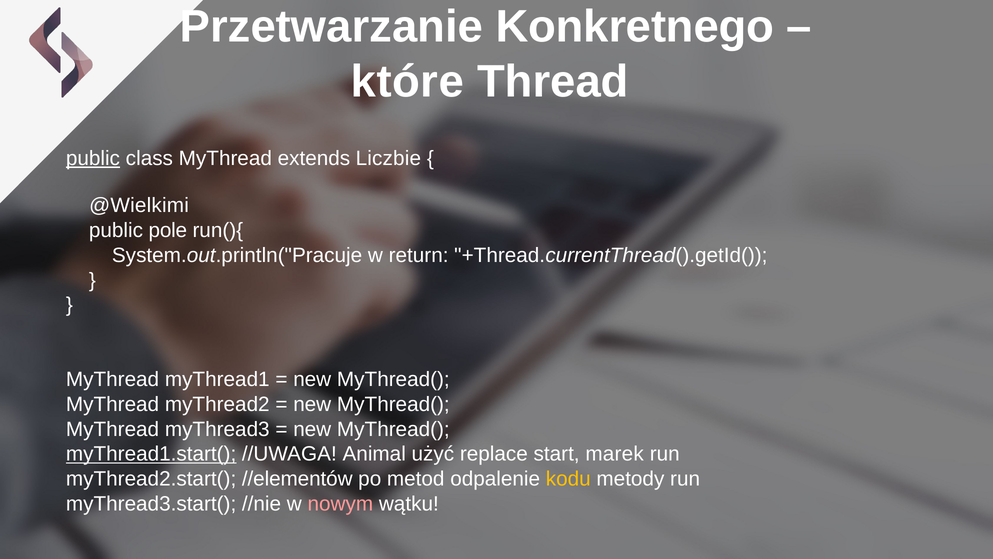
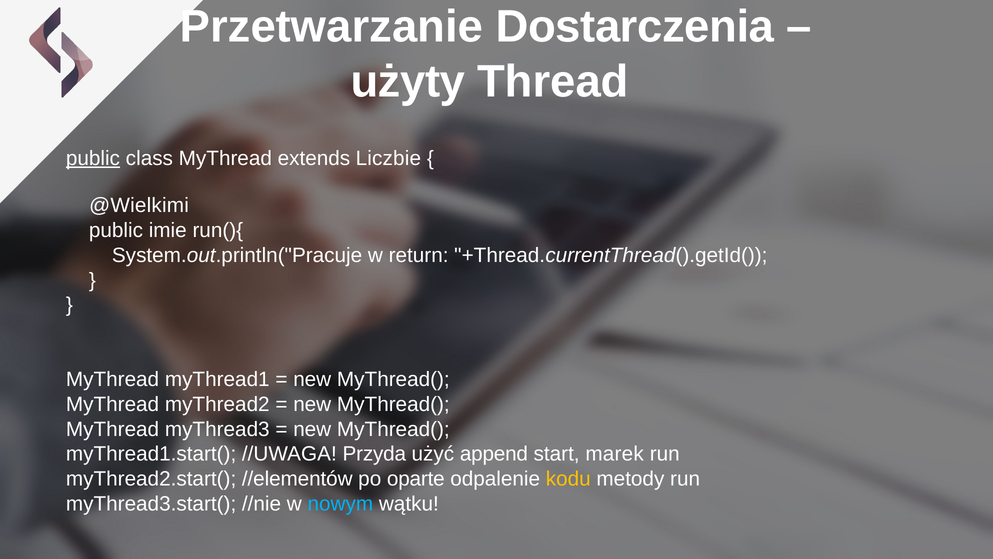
Konkretnego: Konkretnego -> Dostarczenia (635, 27)
które: które -> użyty (408, 82)
pole: pole -> imie (168, 230)
myThread1.start( underline: present -> none (151, 454)
Animal: Animal -> Przyda (374, 454)
replace: replace -> append (494, 454)
metod: metod -> oparte (416, 479)
nowym colour: pink -> light blue (340, 503)
